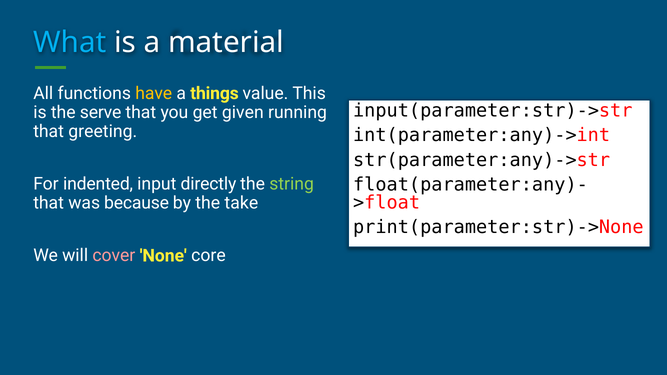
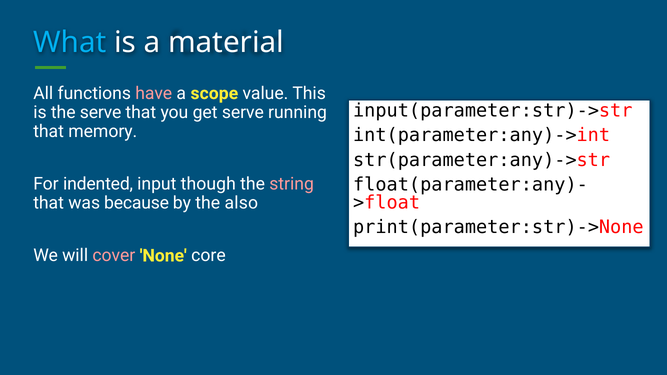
have colour: yellow -> pink (154, 93)
things: things -> scope (214, 93)
get given: given -> serve (243, 112)
greeting: greeting -> memory (103, 131)
directly: directly -> though (208, 184)
string colour: light green -> pink (292, 184)
take: take -> also (241, 203)
